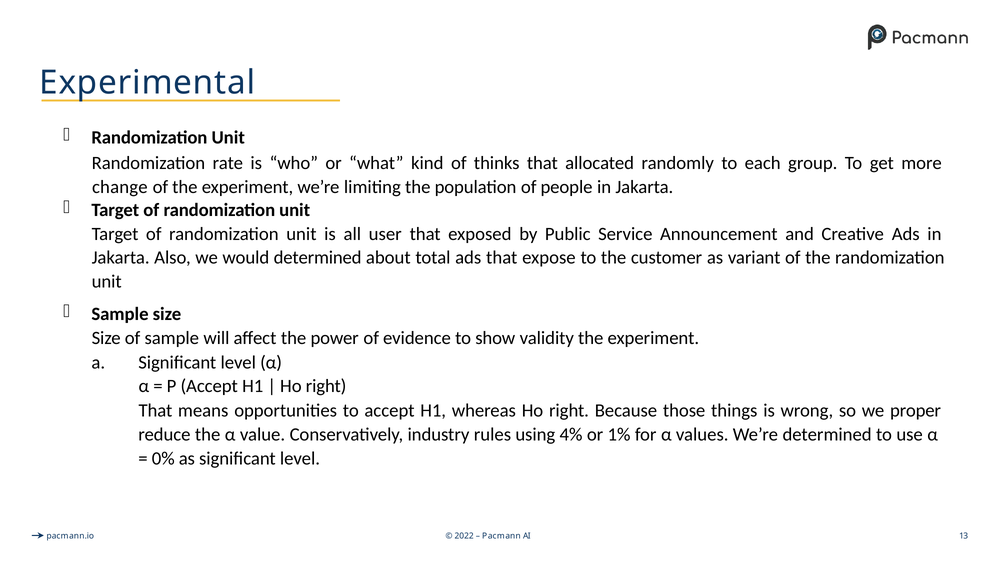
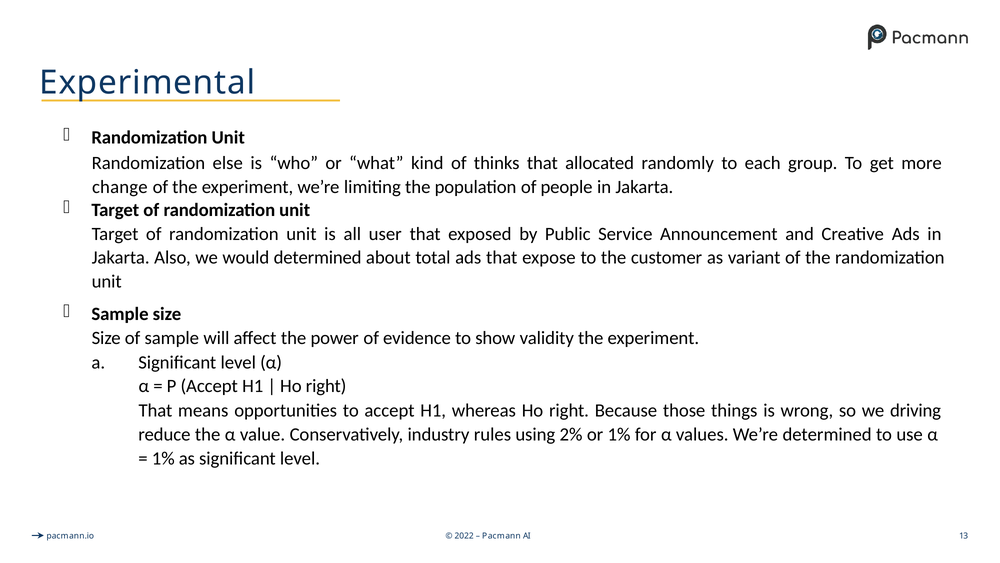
rate: rate -> else (228, 163)
proper: proper -> driving (916, 410)
4%: 4% -> 2% (571, 434)
0%: 0% -> 1% (163, 458)
